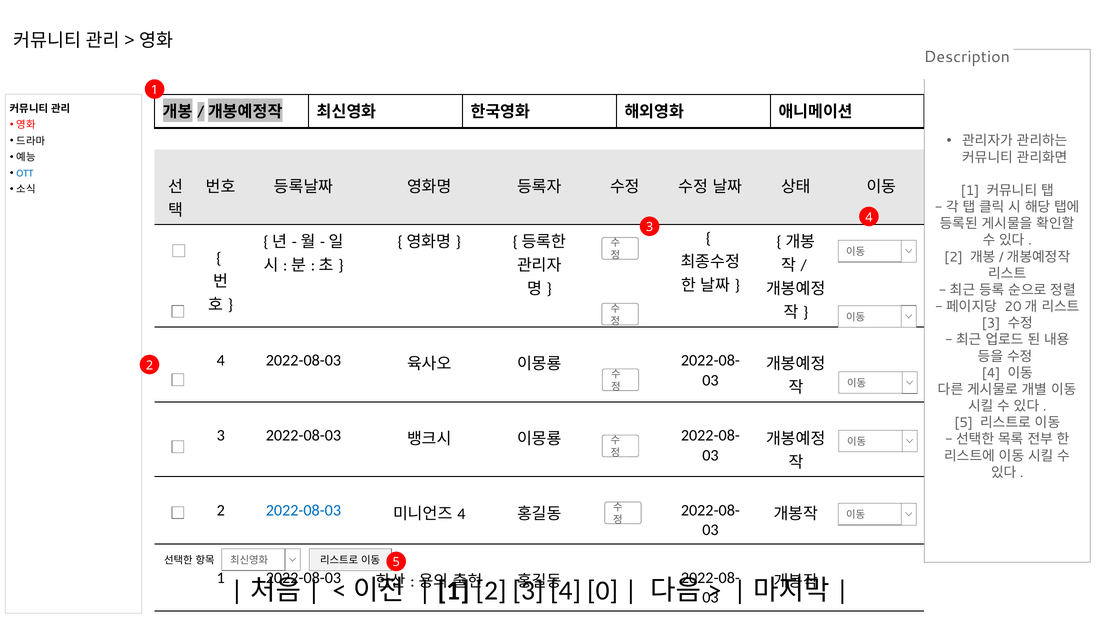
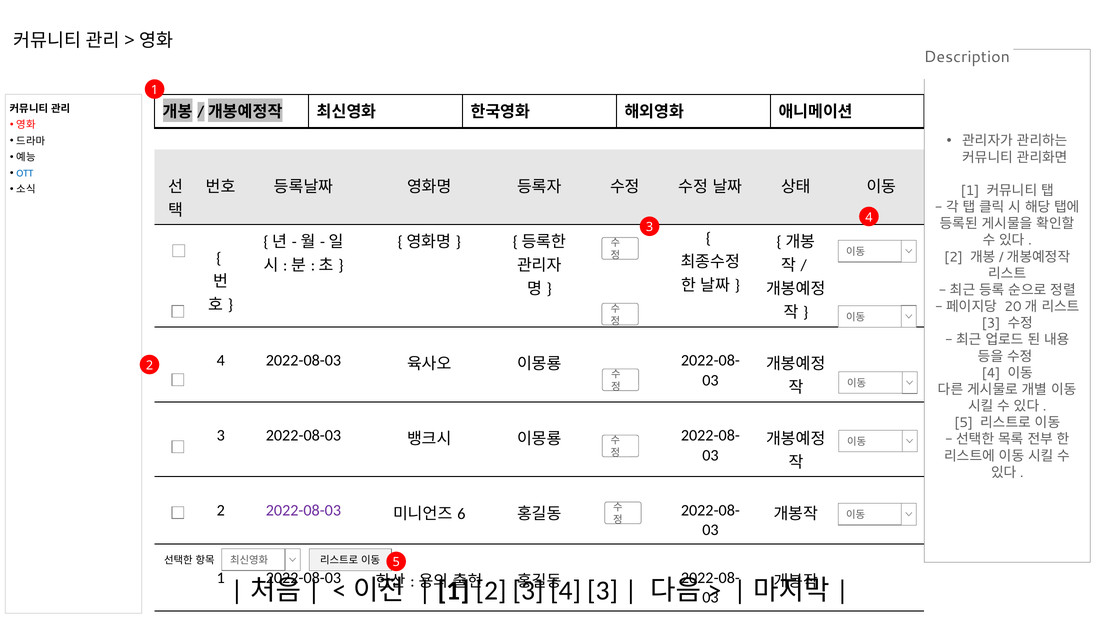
2022-08-03 colour: blue -> purple (303, 511)
4: 4 -> 6 (461, 514)
0: 0 -> 3 (603, 591)
